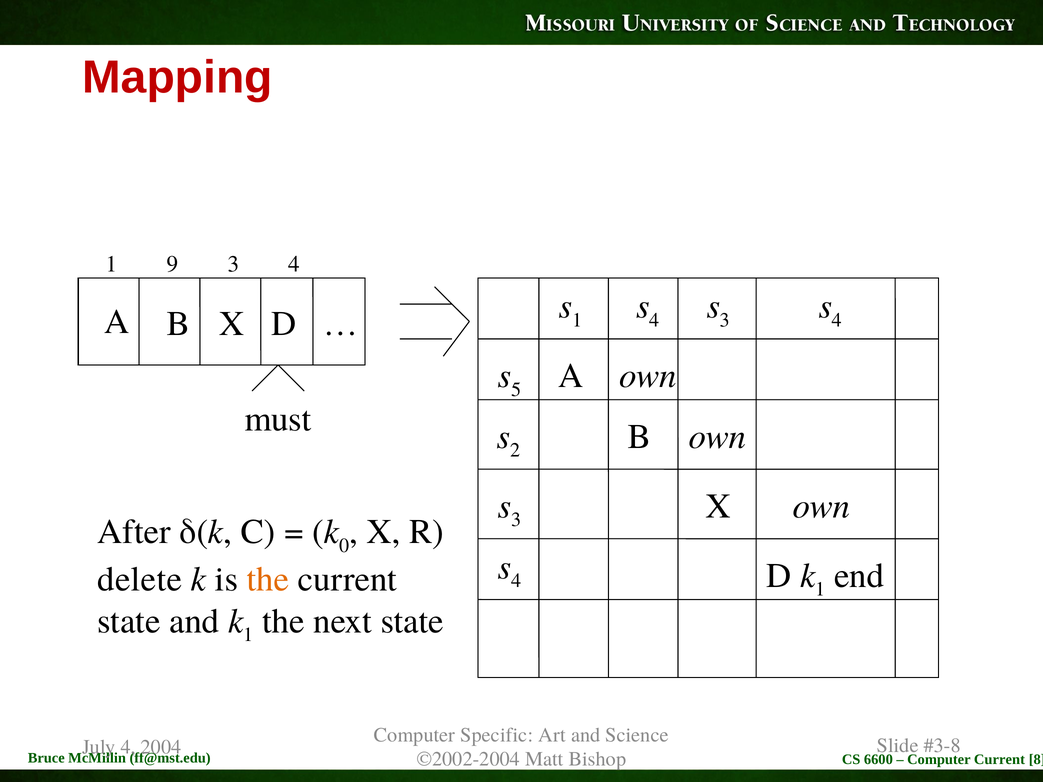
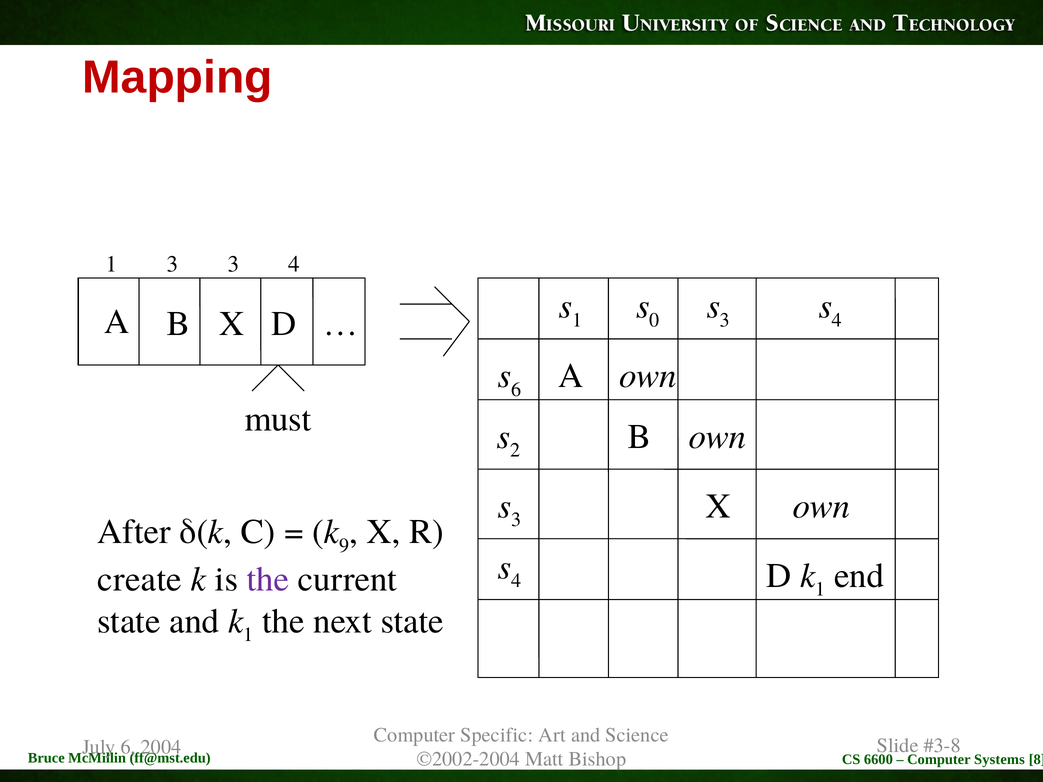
1 9: 9 -> 3 (172, 264)
4: 4 -> 0 (654, 320)
5: 5 -> 6 (516, 390)
0: 0 -> 9 (344, 546)
delete: delete -> create (140, 580)
the colour: orange -> purple (268, 580)
4: 4 -> 6 (128, 747)
Computer Current: Current -> Systems (999, 760)
